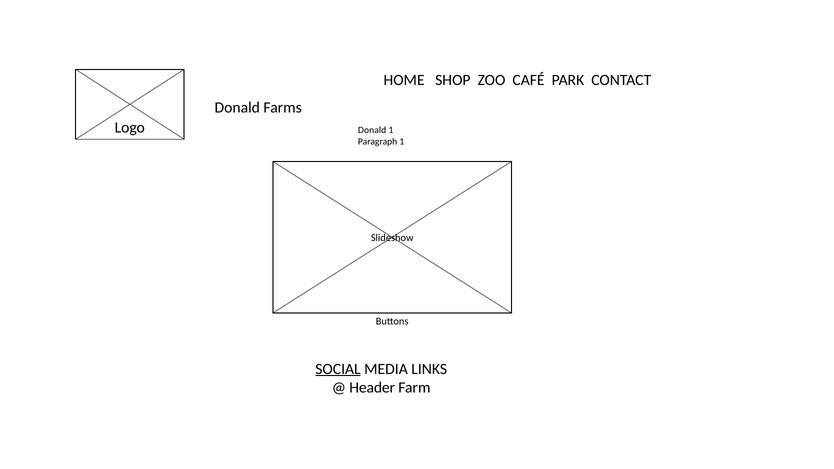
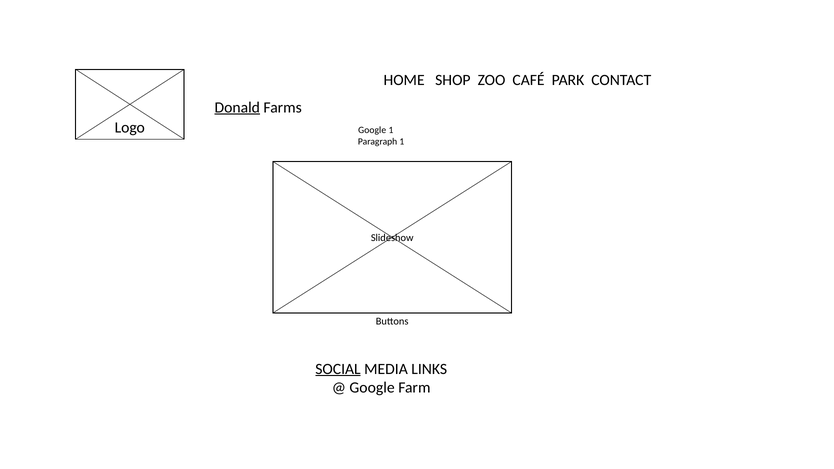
Donald underline: none -> present (237, 107)
Donald: Donald -> Google (372, 130)
Header: Header -> Google (372, 388)
